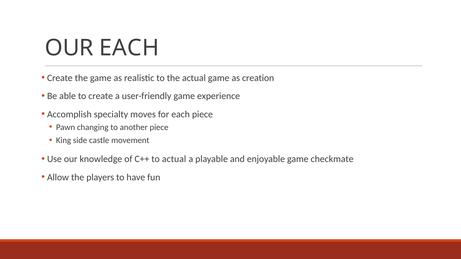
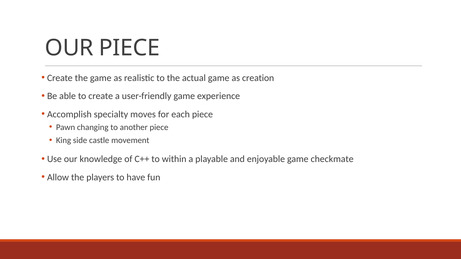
OUR EACH: EACH -> PIECE (129, 48)
to actual: actual -> within (174, 159)
